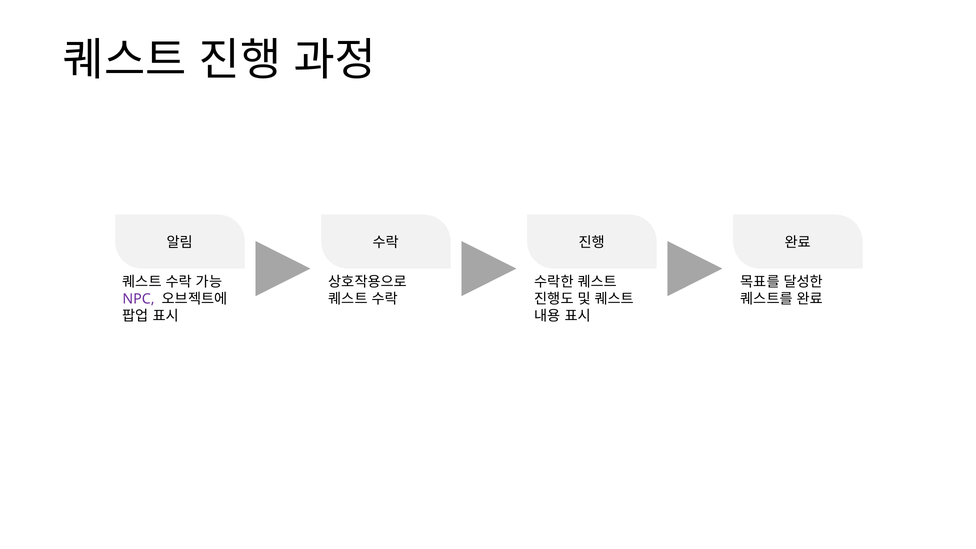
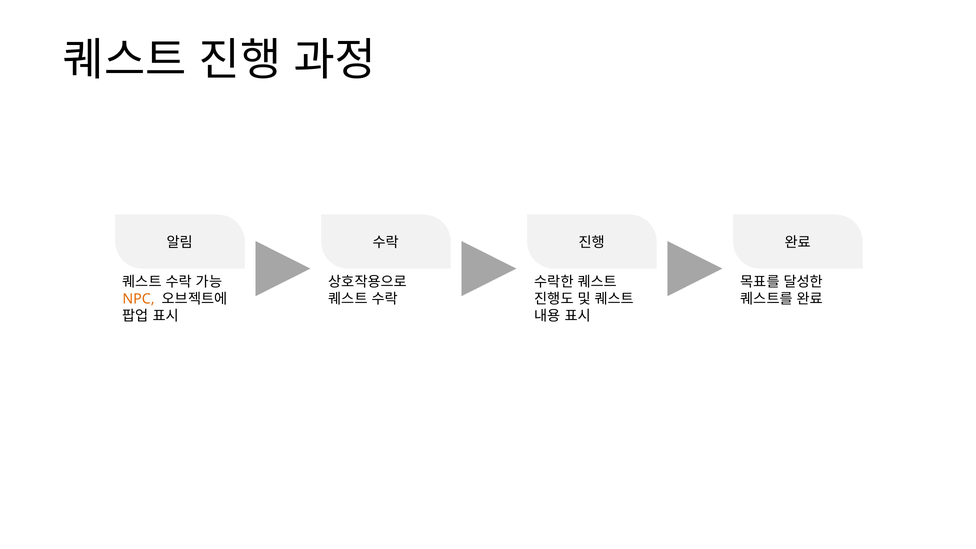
NPC colour: purple -> orange (139, 299)
